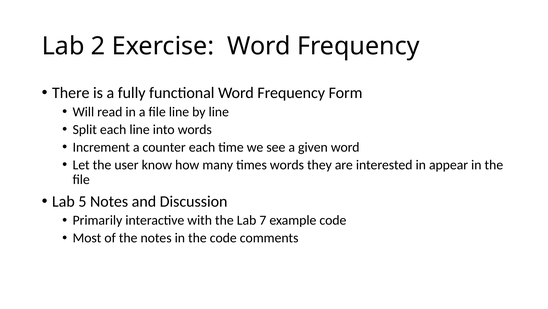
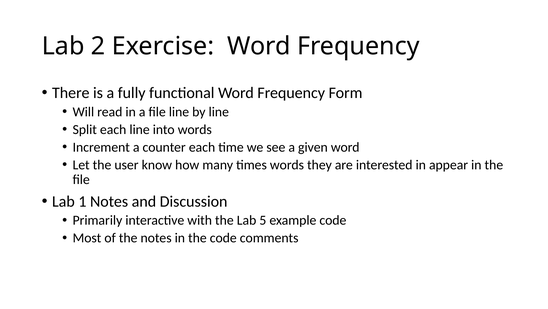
5: 5 -> 1 (82, 201)
7: 7 -> 5 (263, 220)
